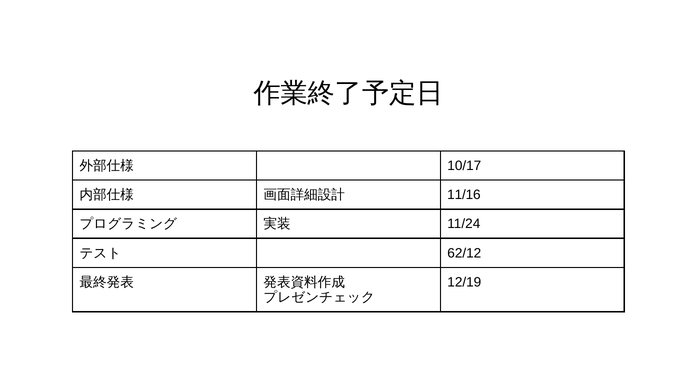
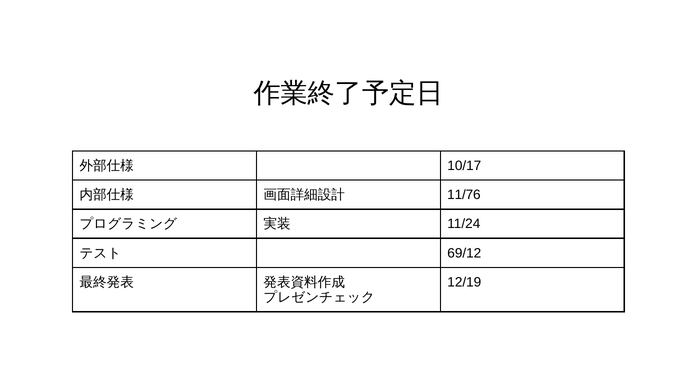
11/16: 11/16 -> 11/76 (464, 195)
62/12: 62/12 -> 69/12 (464, 253)
